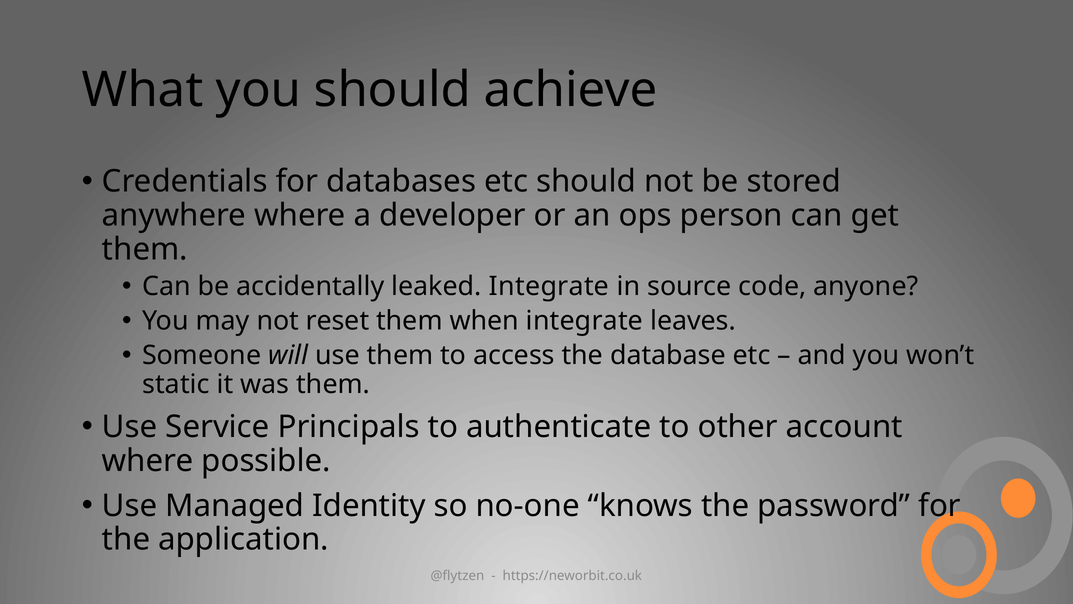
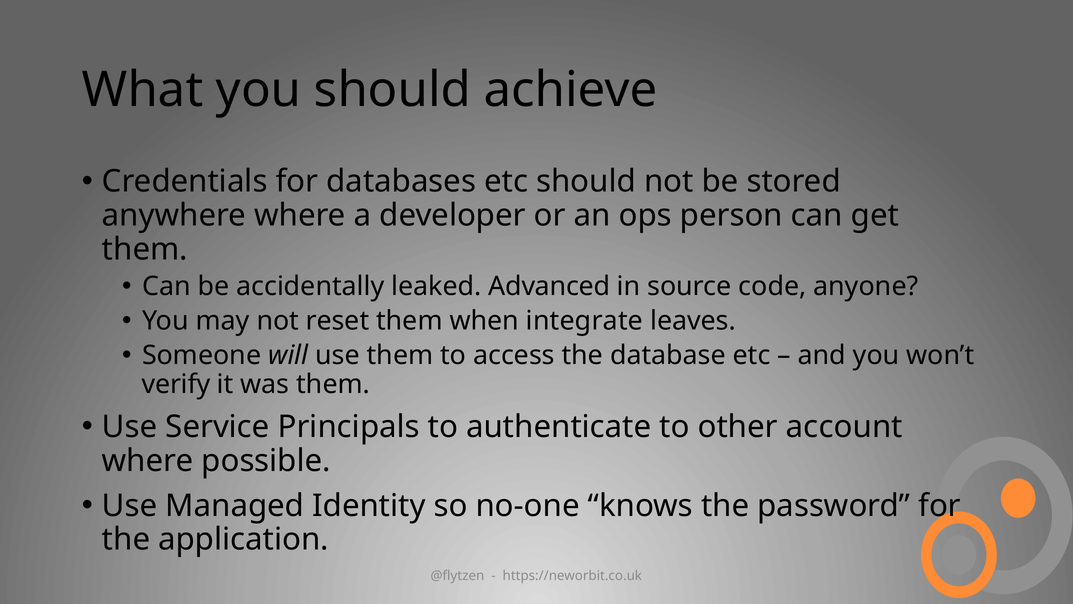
leaked Integrate: Integrate -> Advanced (549, 286)
static: static -> verify (176, 384)
